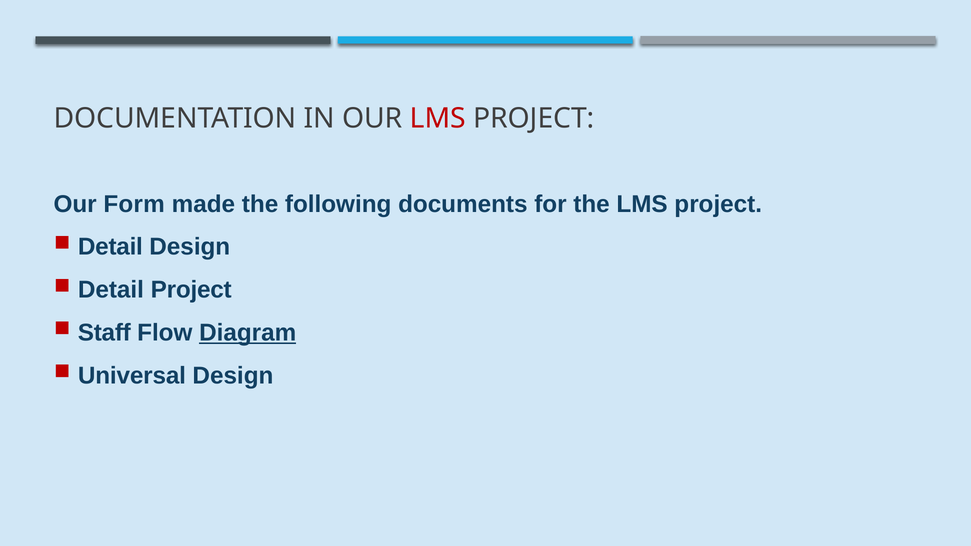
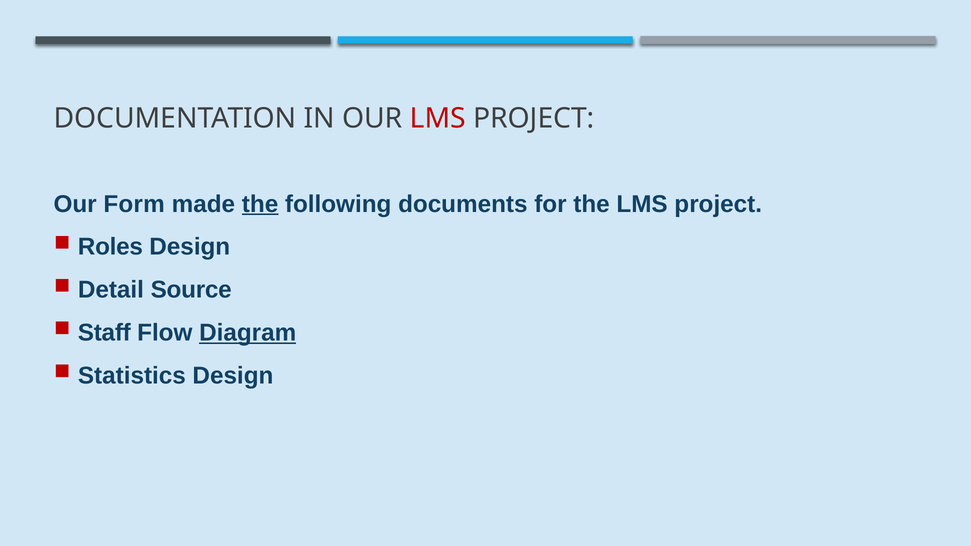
the underline: none -> present (260, 204)
Detail: Detail -> Roles (110, 247)
Detail Project: Project -> Source (191, 290)
Universal: Universal -> Statistics (132, 376)
